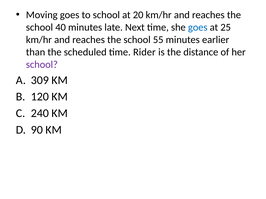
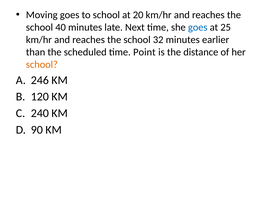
55: 55 -> 32 (158, 40)
Rider: Rider -> Point (144, 52)
school colour: purple -> orange (42, 65)
309: 309 -> 246 (40, 80)
